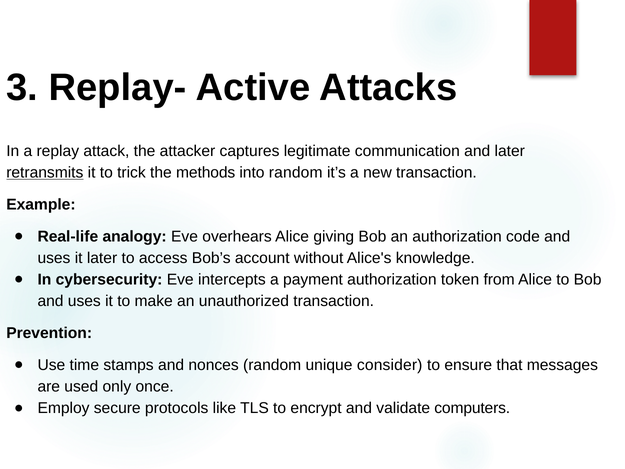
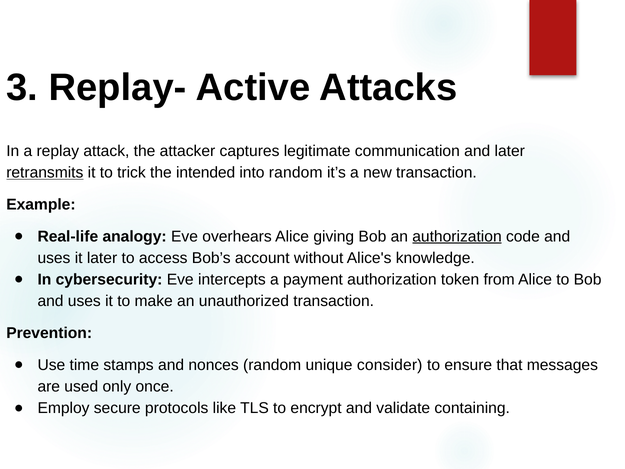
methods: methods -> intended (206, 172)
authorization underline: none -> present (457, 236)
computers: computers -> containing (472, 408)
